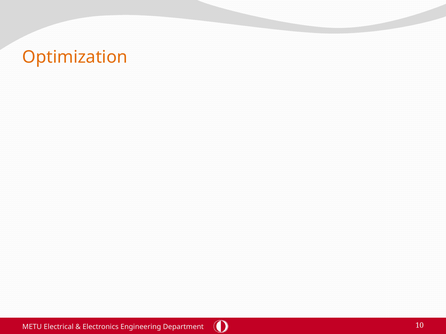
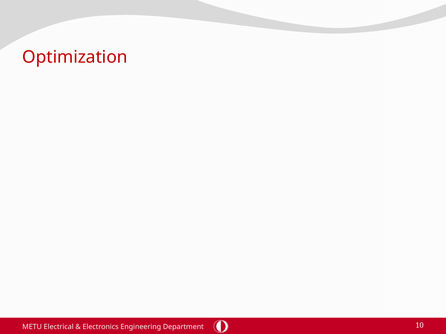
Optimization colour: orange -> red (75, 57)
